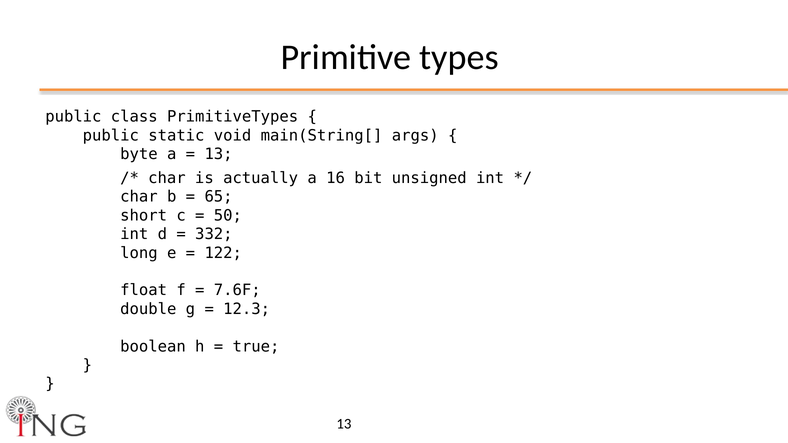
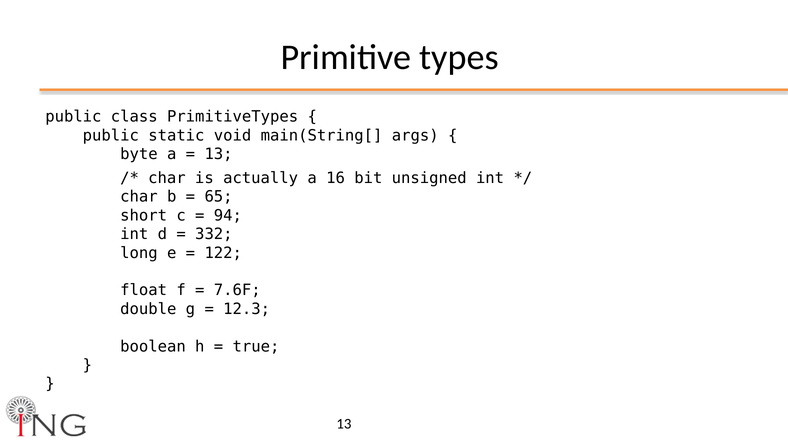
50: 50 -> 94 (228, 216)
